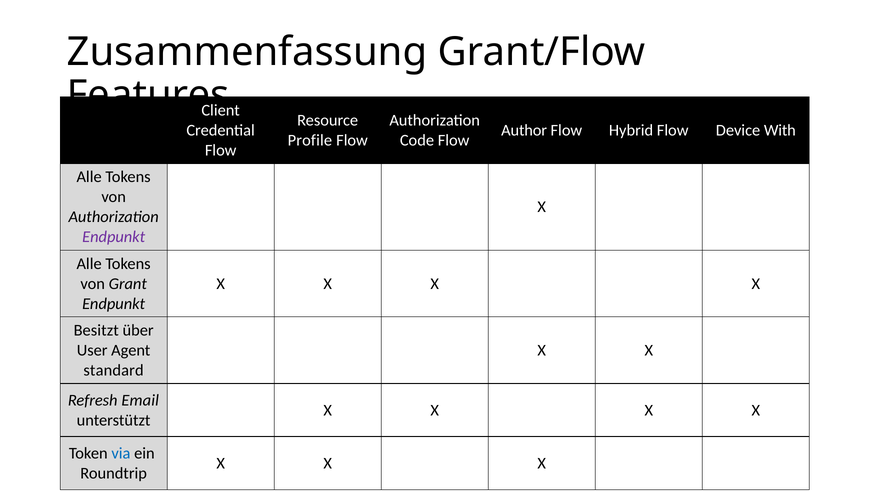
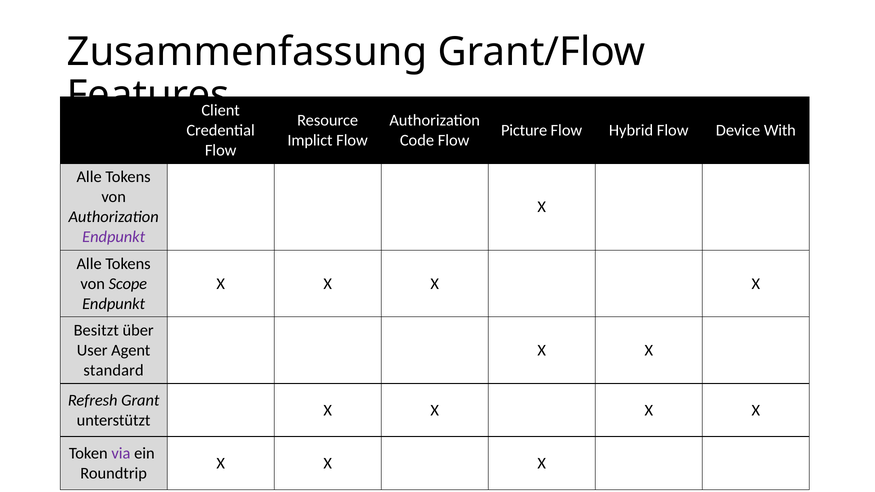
Author: Author -> Picture (524, 130)
Profile: Profile -> Implict (310, 140)
Grant: Grant -> Scope (128, 284)
Email: Email -> Grant (140, 400)
via colour: blue -> purple (121, 454)
